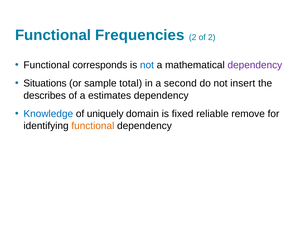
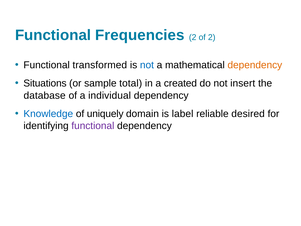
corresponds: corresponds -> transformed (100, 65)
dependency colour: purple -> orange (255, 65)
second: second -> created (180, 83)
describes: describes -> database (45, 95)
estimates: estimates -> individual (110, 95)
fixed: fixed -> label (183, 114)
remove: remove -> desired (248, 114)
functional colour: orange -> purple (93, 126)
